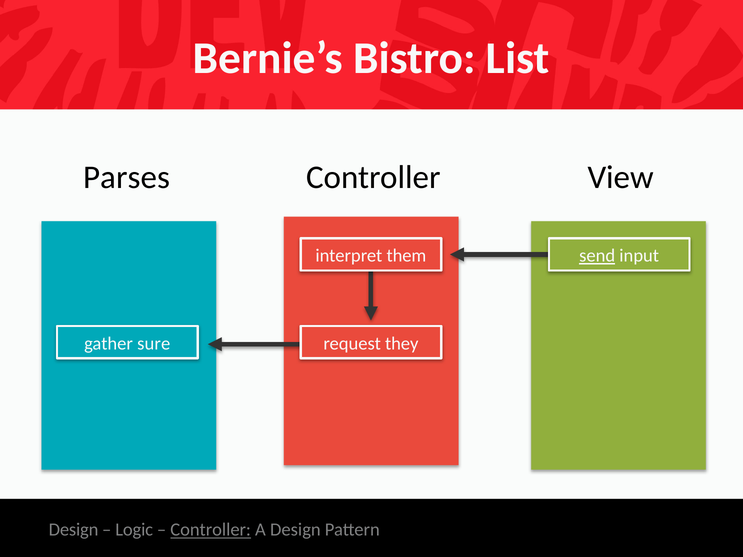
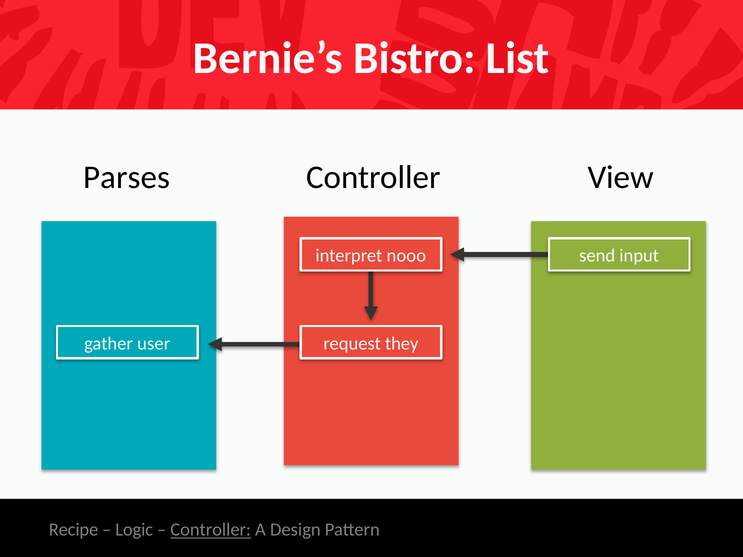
them: them -> nooo (406, 256)
send underline: present -> none (597, 256)
sure: sure -> user (154, 344)
Design: Design -> Recipe (74, 530)
